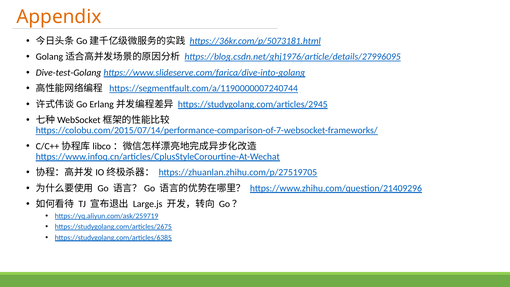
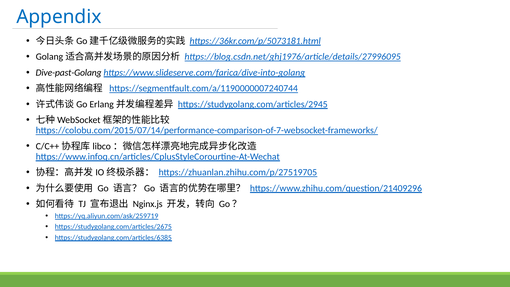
Appendix colour: orange -> blue (59, 17)
Dive-test-Golang: Dive-test-Golang -> Dive-past-Golang (69, 73)
Large.js: Large.js -> Nginx.js (148, 204)
